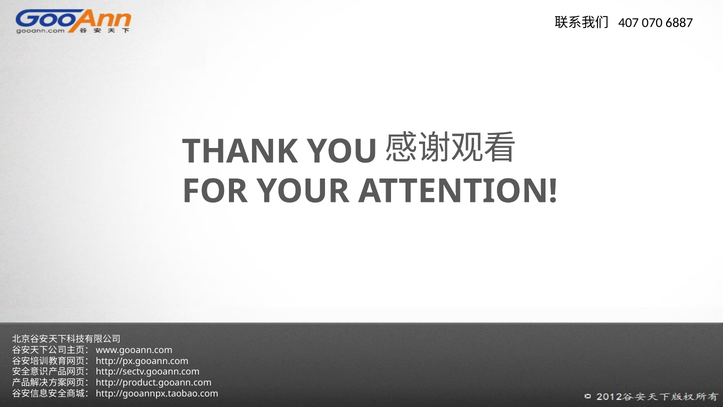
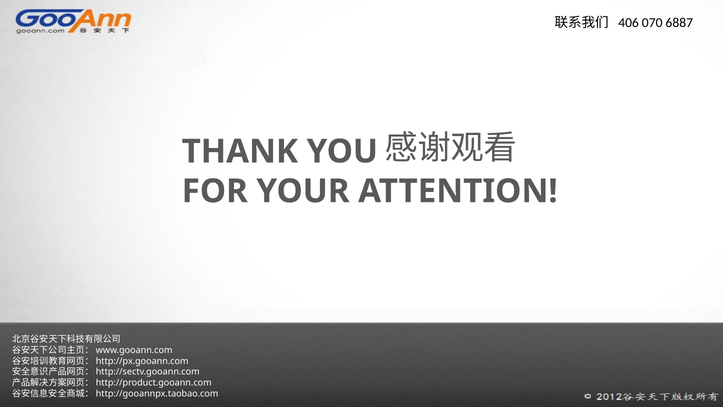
407: 407 -> 406 (629, 23)
